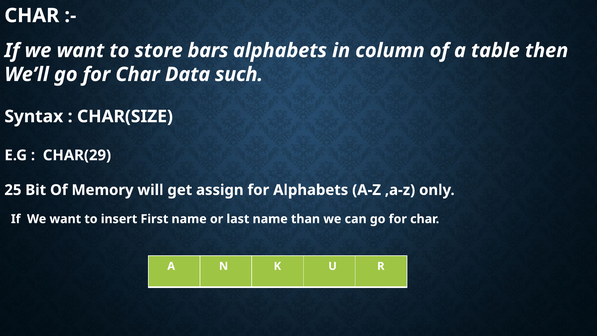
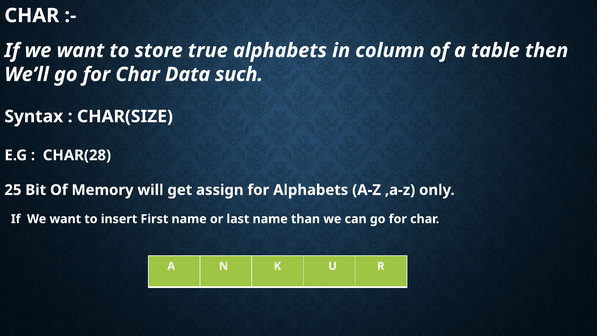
bars: bars -> true (208, 51)
CHAR(29: CHAR(29 -> CHAR(28 (77, 155)
